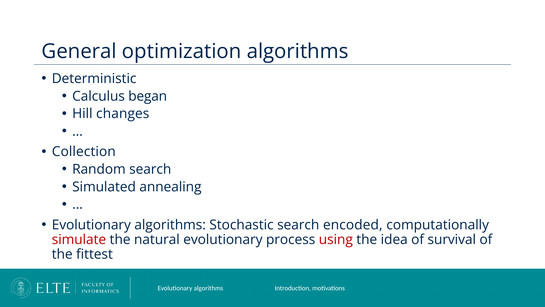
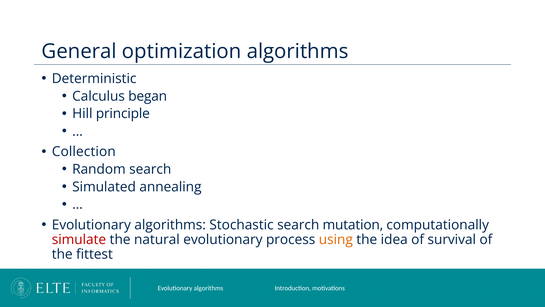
changes: changes -> principle (123, 114)
encoded: encoded -> mutation (353, 225)
using colour: red -> orange (336, 239)
